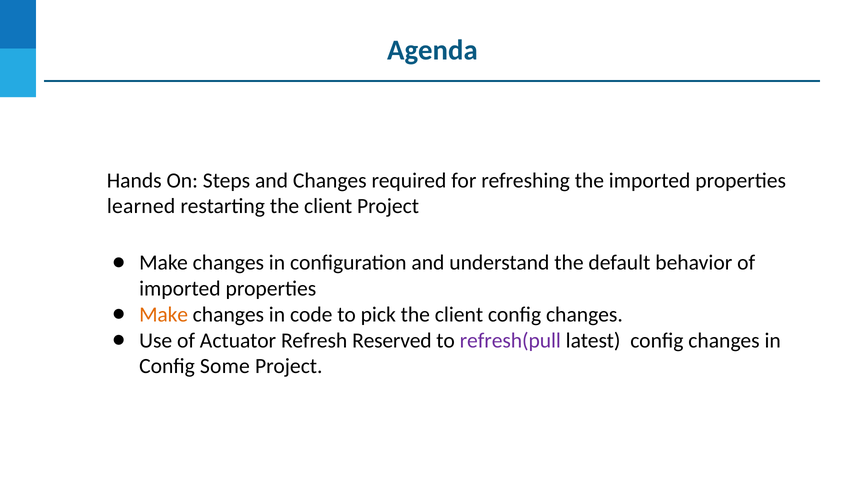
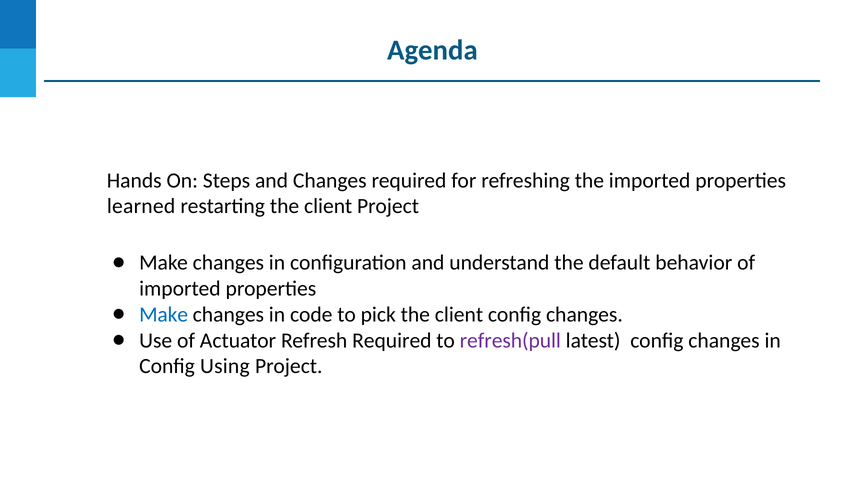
Make colour: orange -> blue (164, 314)
Refresh Reserved: Reserved -> Required (392, 340)
Some: Some -> Using (225, 366)
